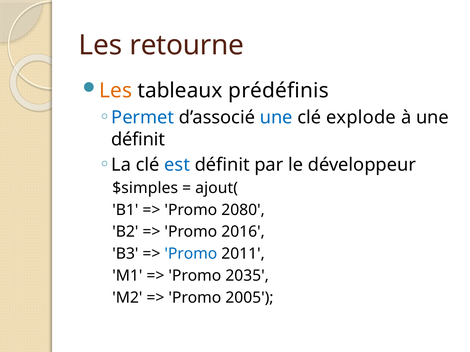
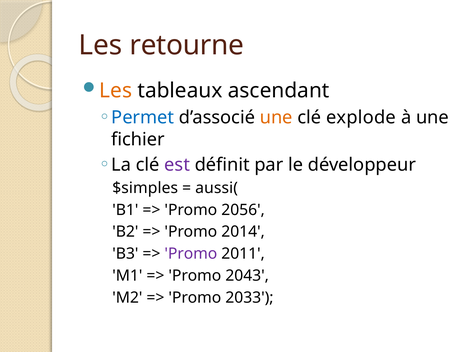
prédéfinis: prédéfinis -> ascendant (279, 91)
une colour: blue -> orange (276, 118)
définit: définit -> fichier (138, 140)
est colour: blue -> purple (177, 165)
ajout(: ajout( -> aussi( (217, 188)
2080: 2080 -> 2056 (243, 210)
2016: 2016 -> 2014 (243, 232)
Promo colour: blue -> purple (191, 254)
2035: 2035 -> 2043 (247, 276)
2005: 2005 -> 2033 (249, 298)
